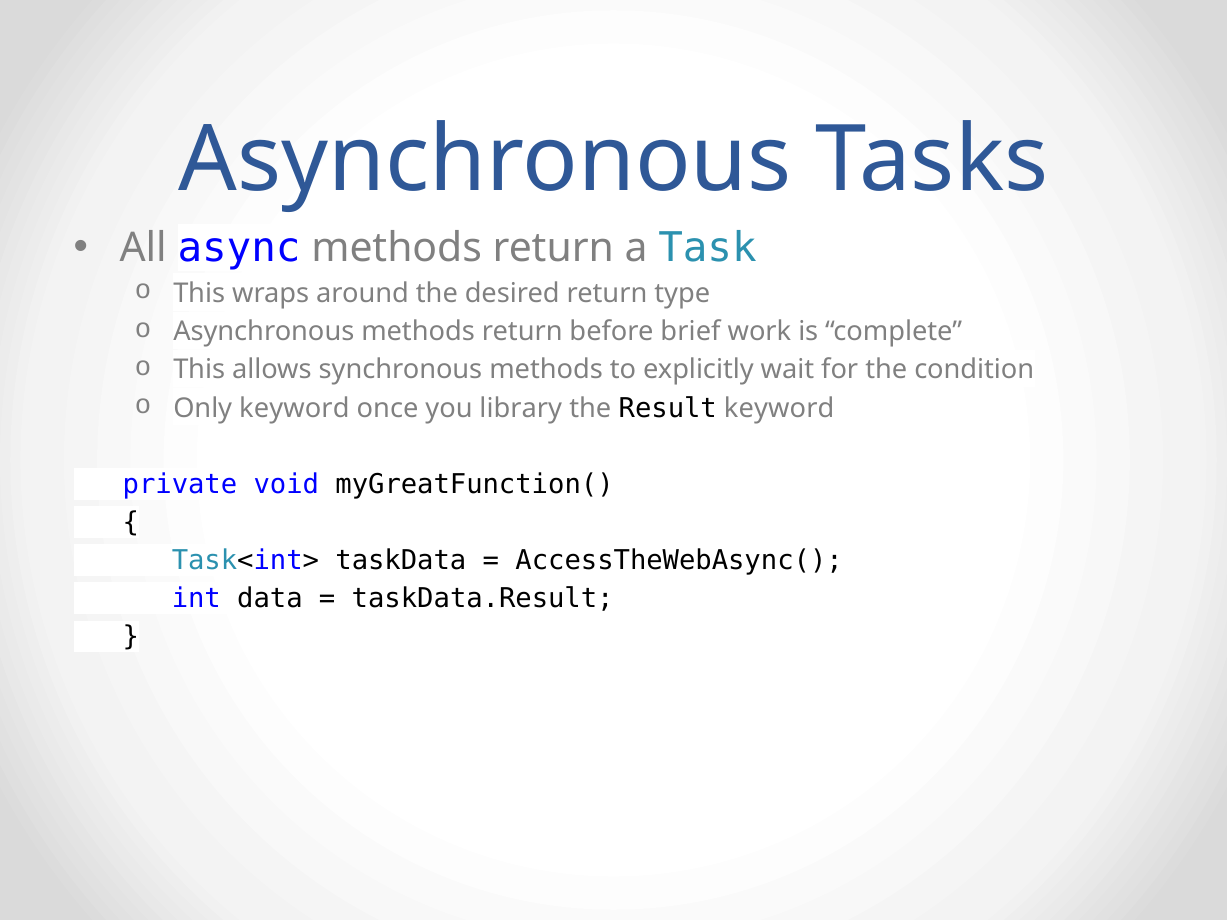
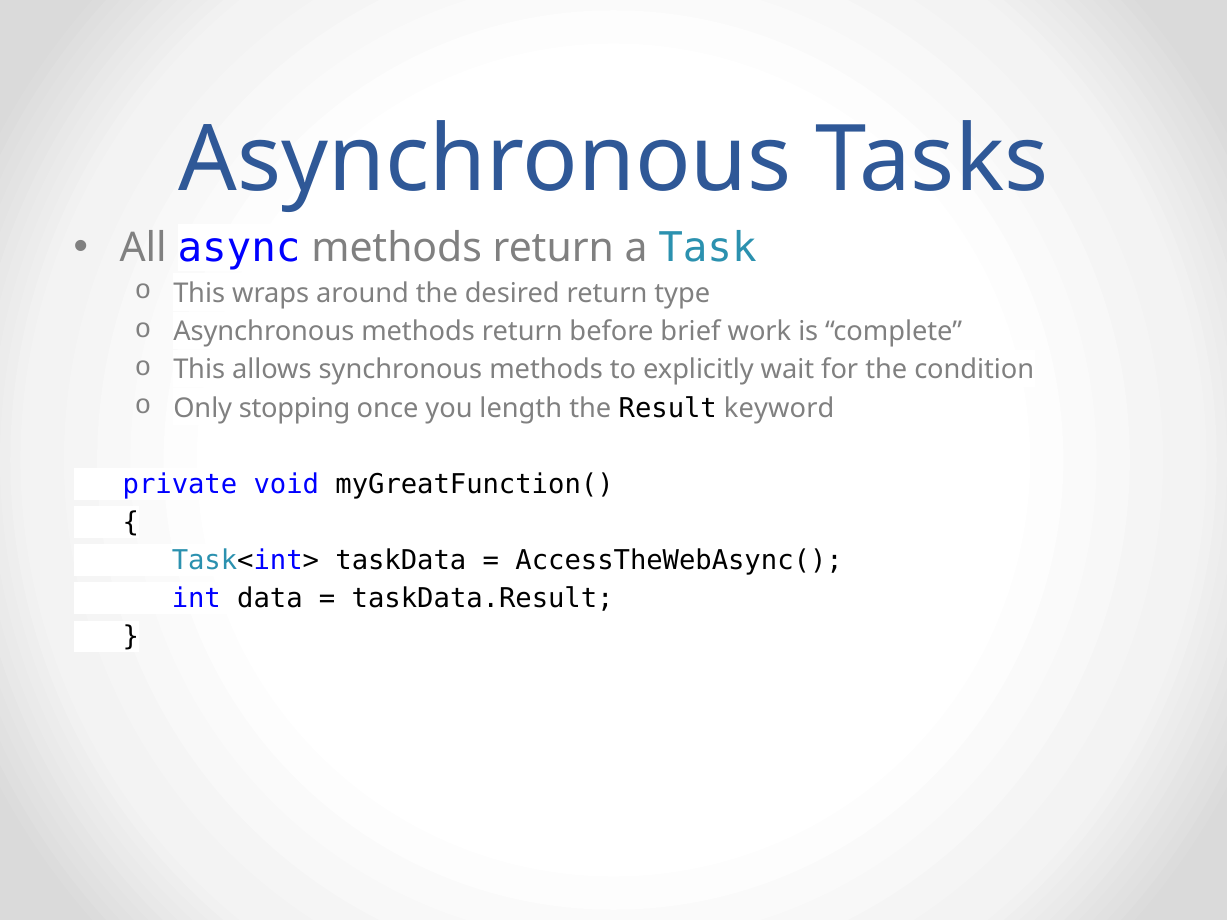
Only keyword: keyword -> stopping (295, 408)
library: library -> length (521, 408)
